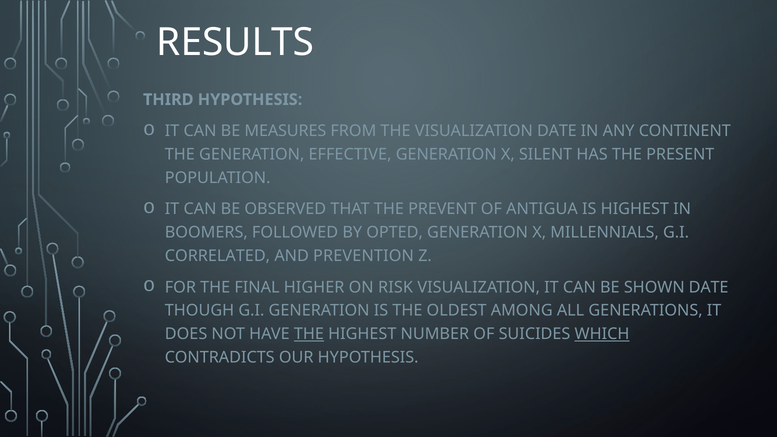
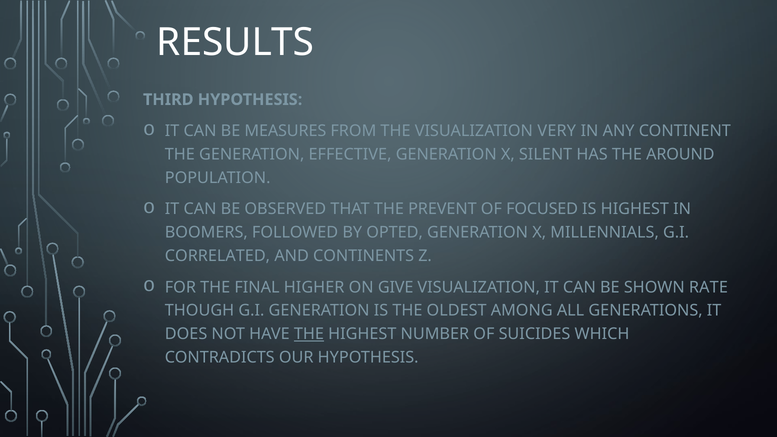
VISUALIZATION DATE: DATE -> VERY (557, 131)
PRESENT: PRESENT -> AROUND (680, 154)
ANTIGUA: ANTIGUA -> FOCUSED (542, 209)
PREVENTION: PREVENTION -> CONTINENTS (364, 256)
RISK: RISK -> GIVE (396, 287)
SHOWN DATE: DATE -> RATE (708, 287)
WHICH underline: present -> none (602, 334)
